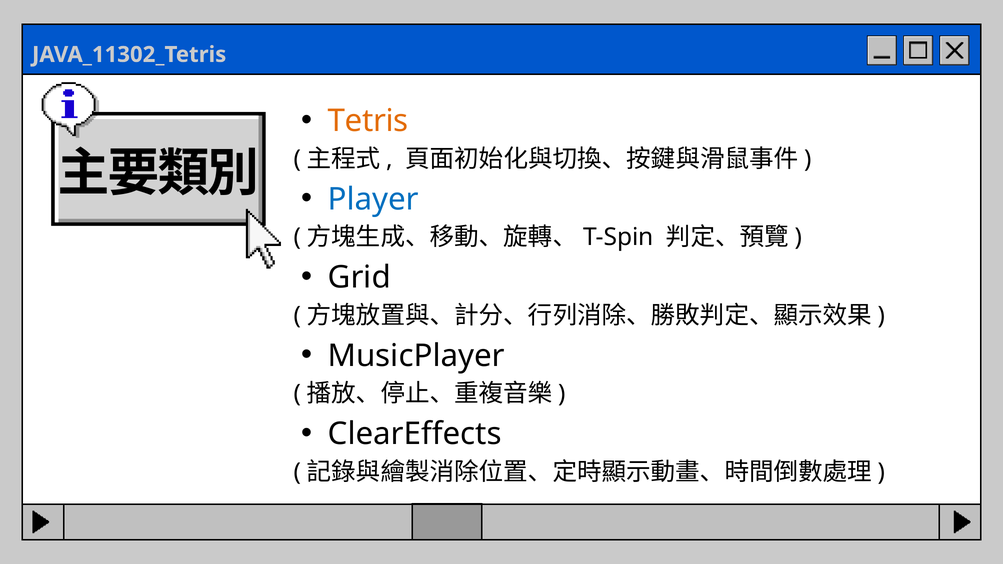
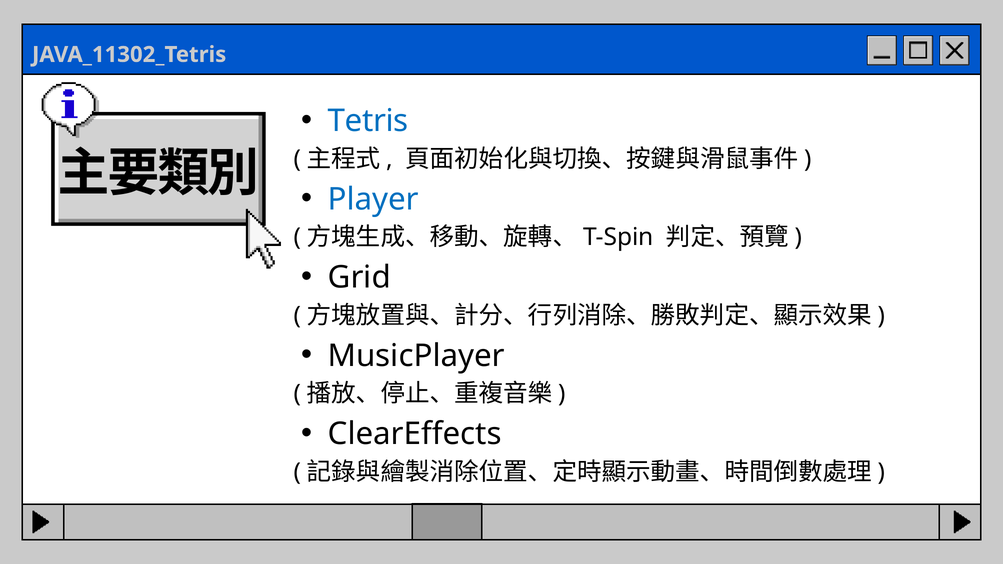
Tetris colour: orange -> blue (368, 121)
